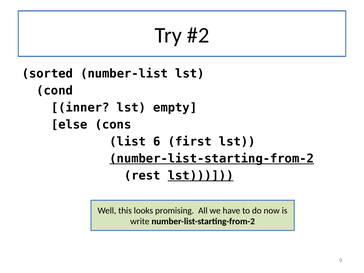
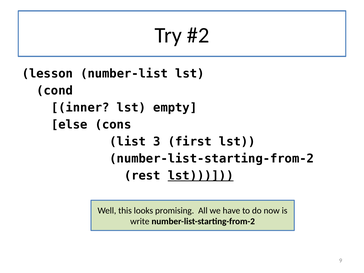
sorted: sorted -> lesson (47, 74)
6: 6 -> 3 (157, 142)
number-list-starting-from-2 underline: present -> none (212, 159)
